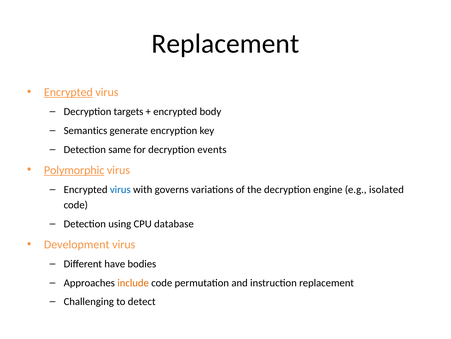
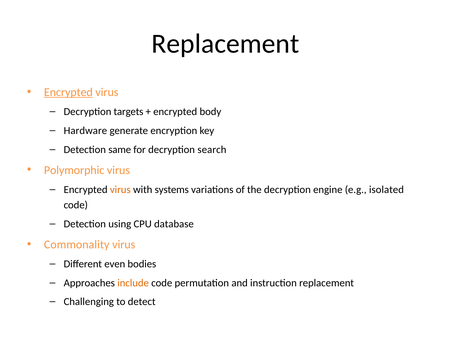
Semantics: Semantics -> Hardware (85, 130)
events: events -> search (212, 149)
Polymorphic underline: present -> none (74, 170)
virus colour: blue -> orange (120, 189)
governs: governs -> systems (172, 189)
Development: Development -> Commonality (77, 244)
have: have -> even (115, 263)
